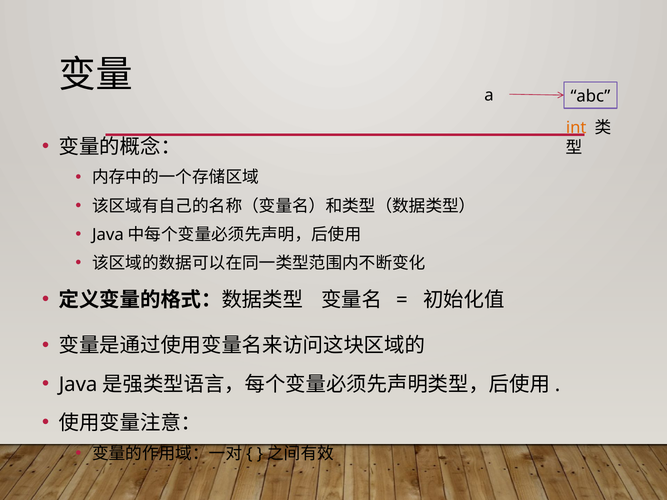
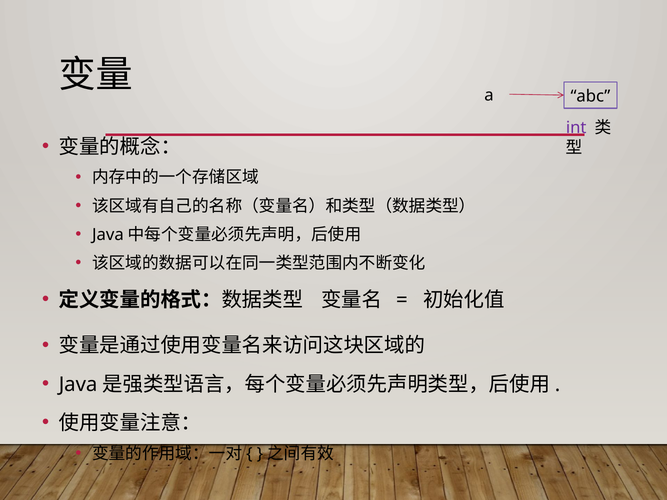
int colour: orange -> purple (576, 128)
